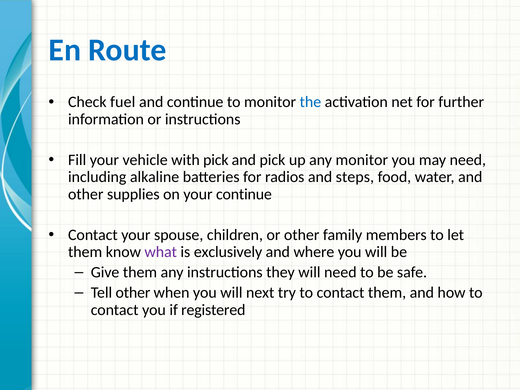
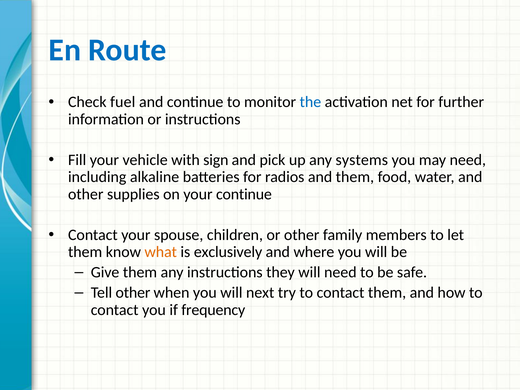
with pick: pick -> sign (216, 160)
any monitor: monitor -> systems (362, 160)
and steps: steps -> them (355, 177)
what colour: purple -> orange (161, 252)
registered: registered -> frequency (213, 310)
